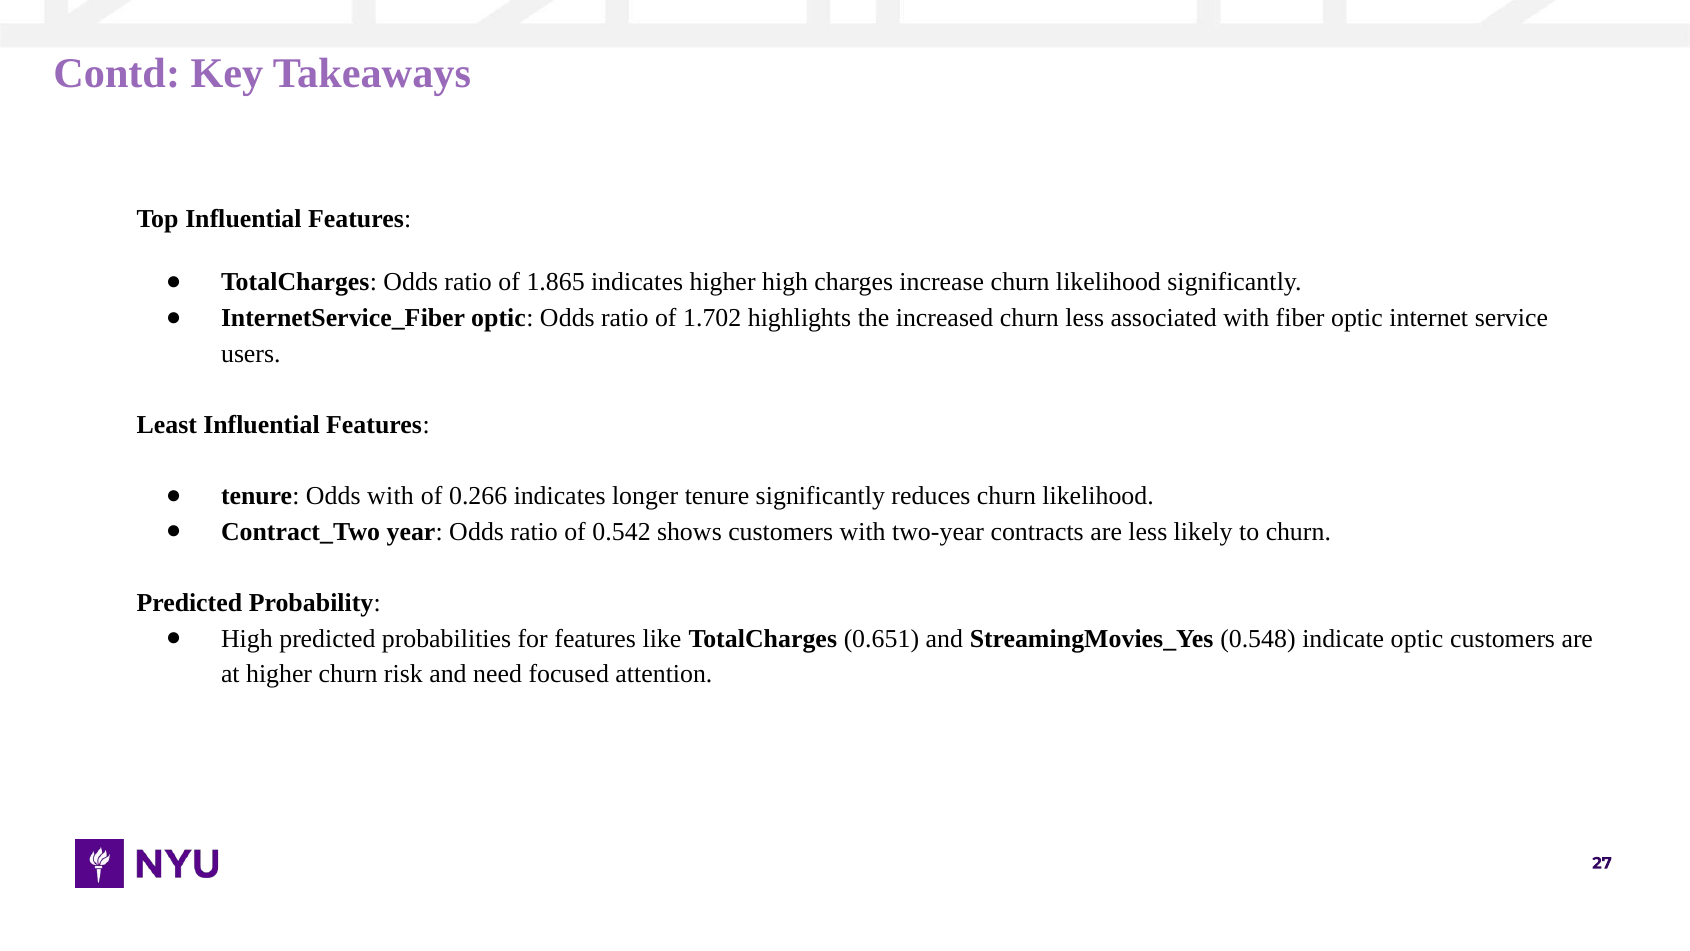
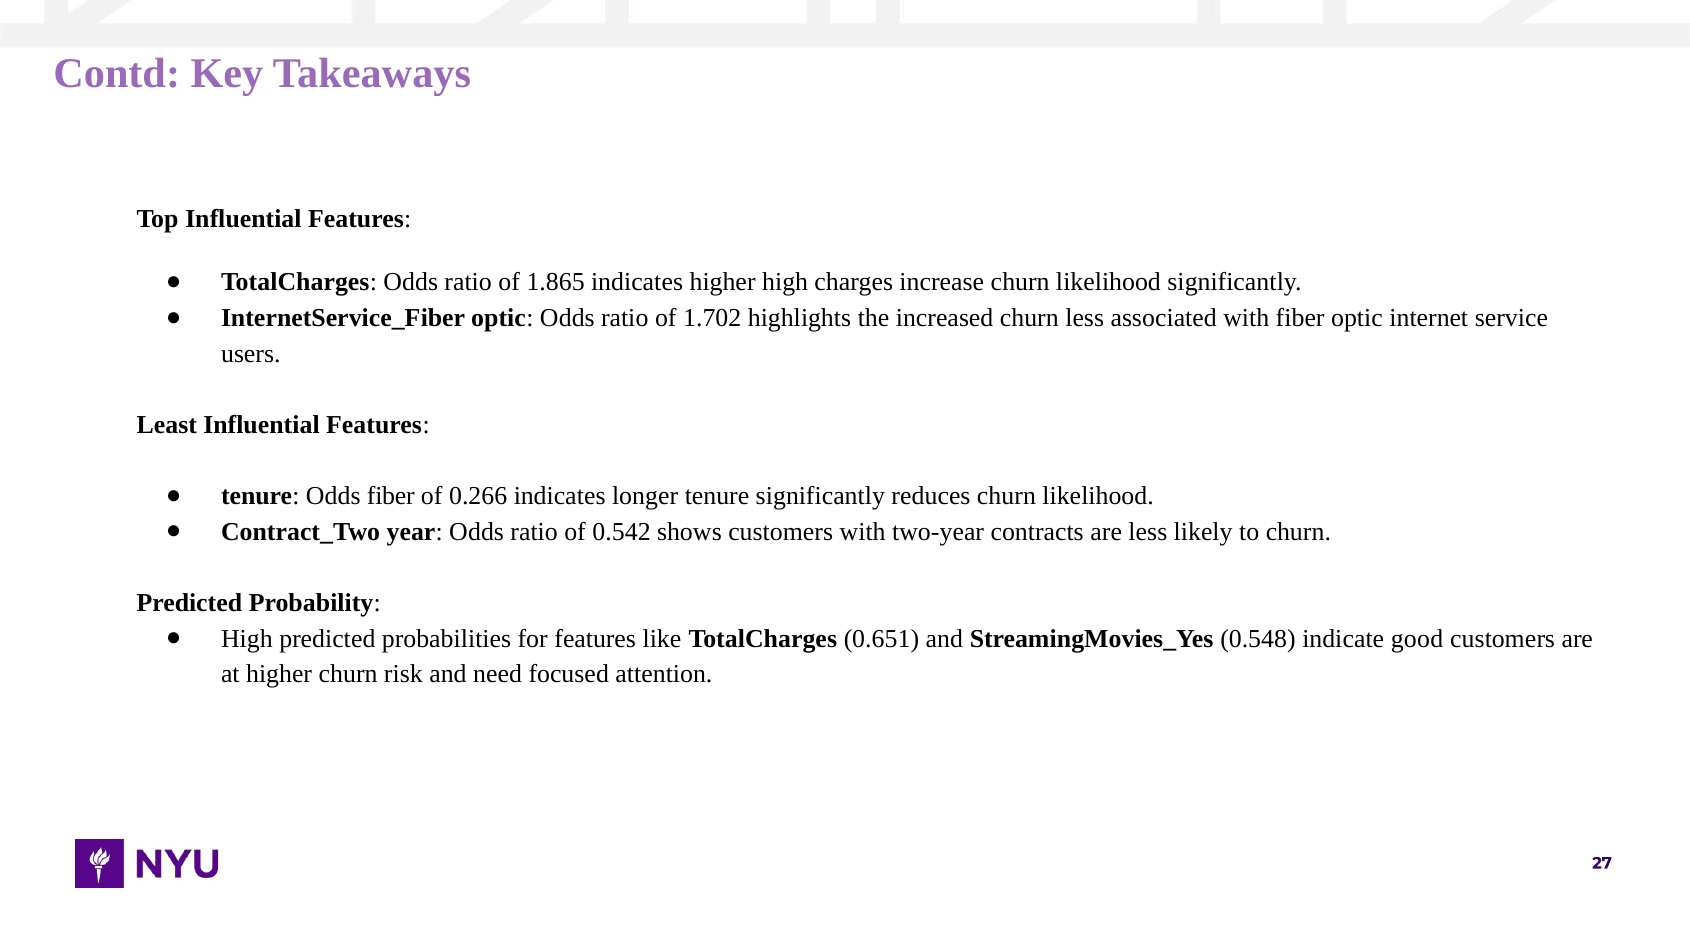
Odds with: with -> fiber (391, 496)
indicate optic: optic -> good (1417, 638)
